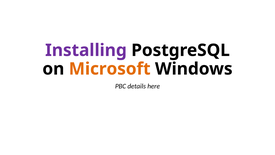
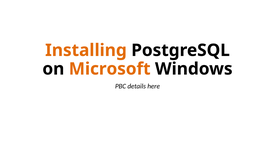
Installing colour: purple -> orange (86, 50)
